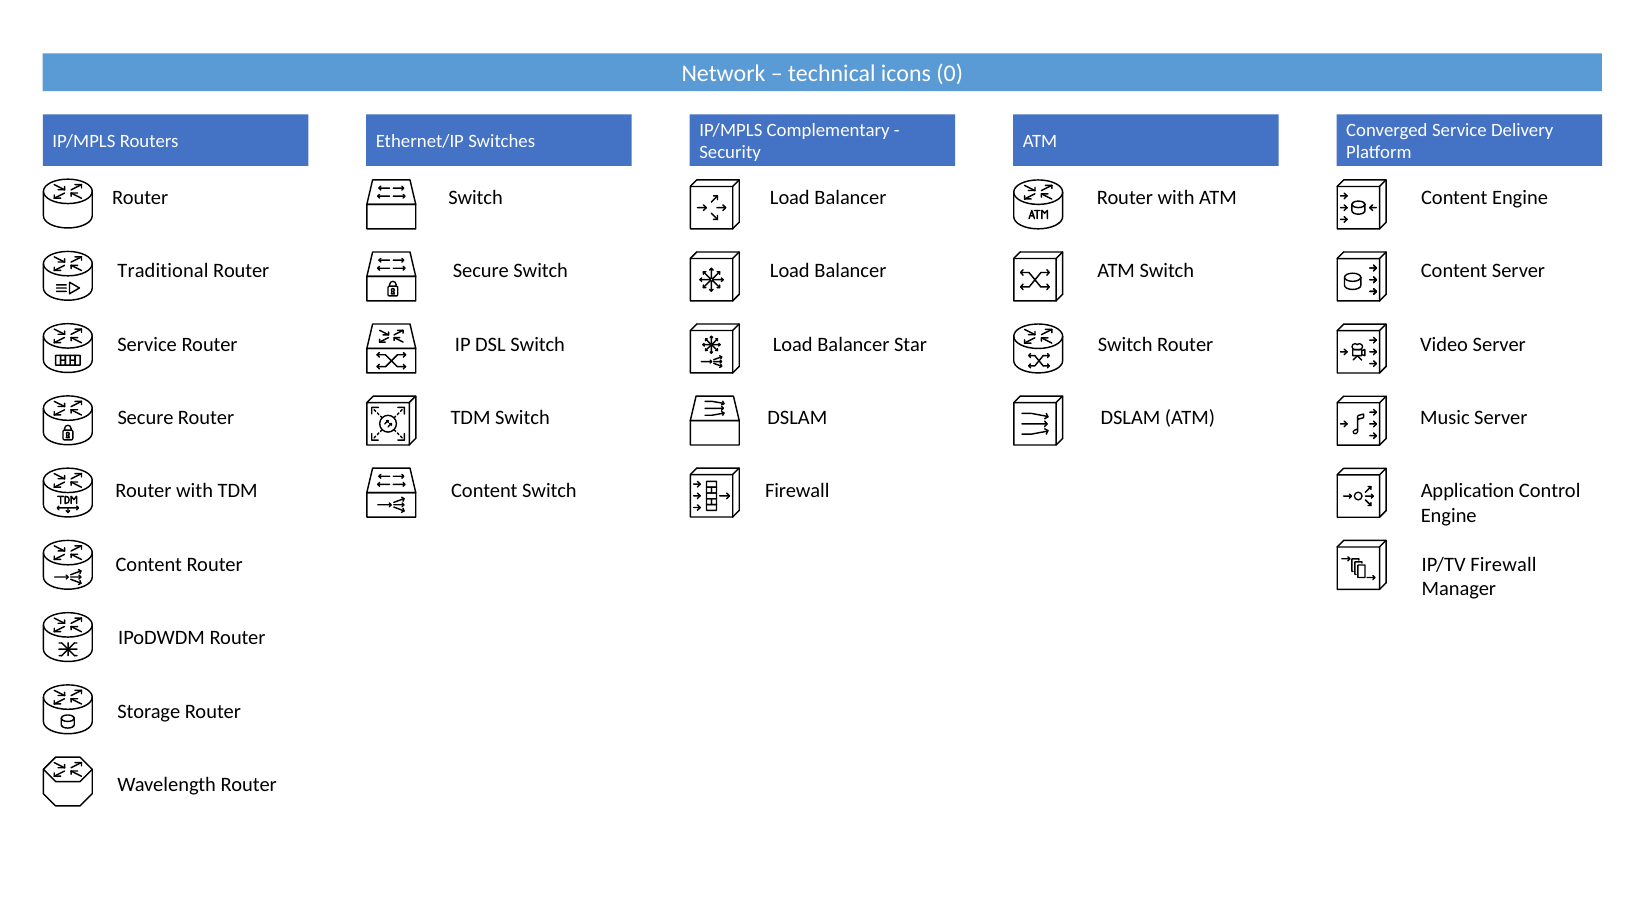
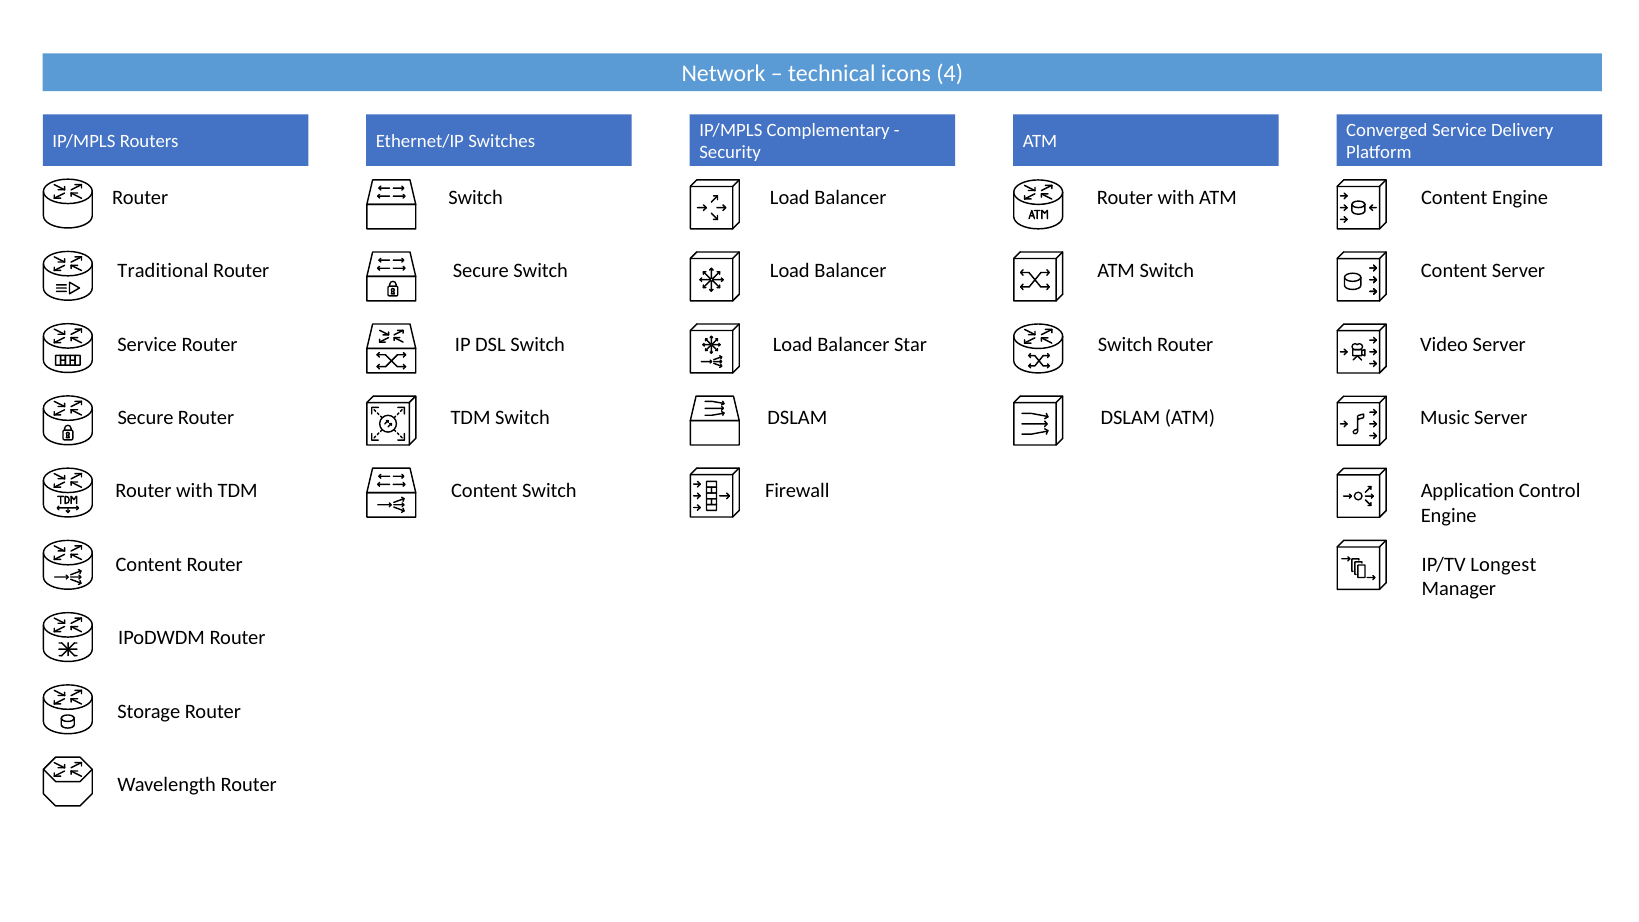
0: 0 -> 4 (950, 74)
IP/TV Firewall: Firewall -> Longest (1503, 564)
